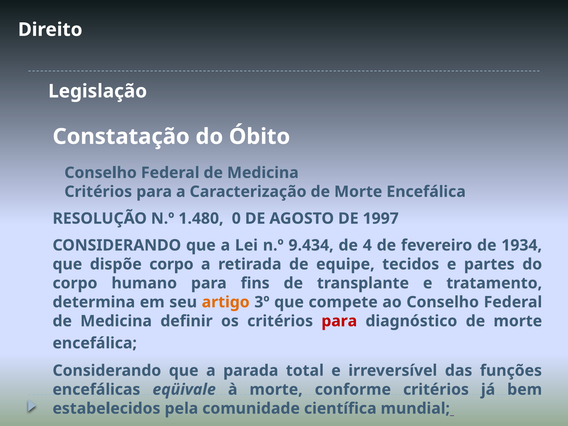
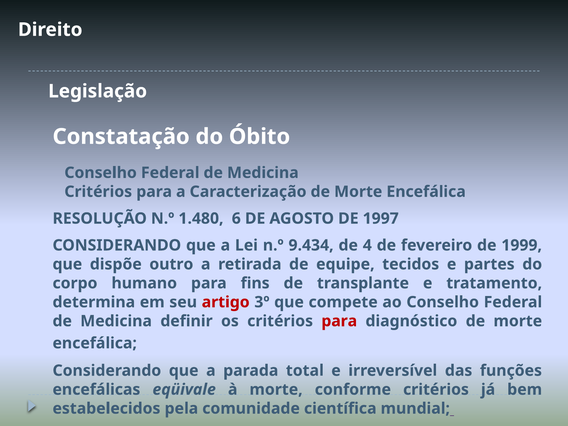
0: 0 -> 6 (236, 218)
1934: 1934 -> 1999 (522, 245)
dispõe corpo: corpo -> outro (171, 264)
artigo colour: orange -> red (226, 302)
